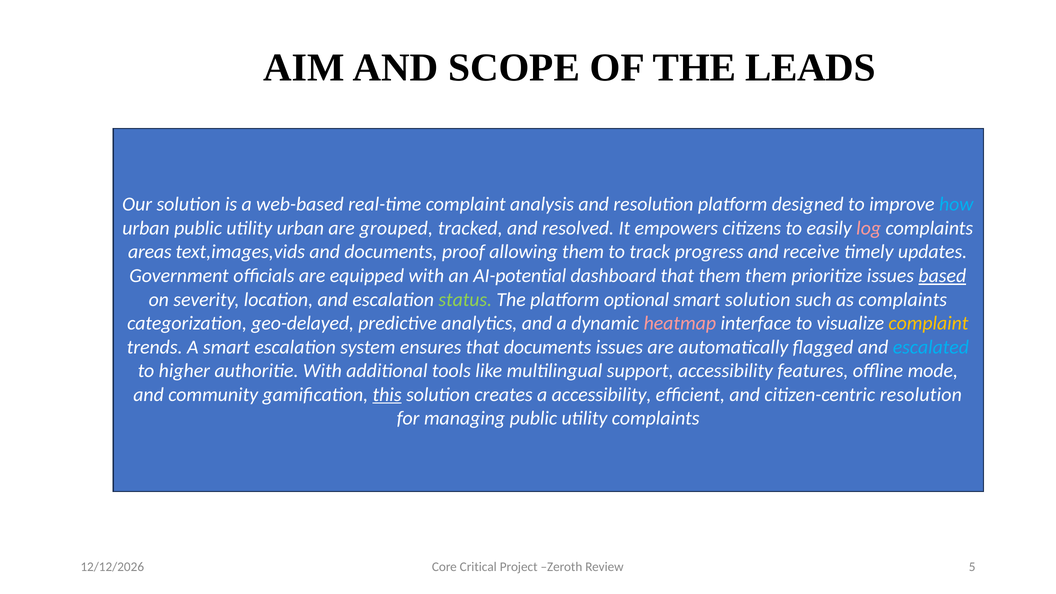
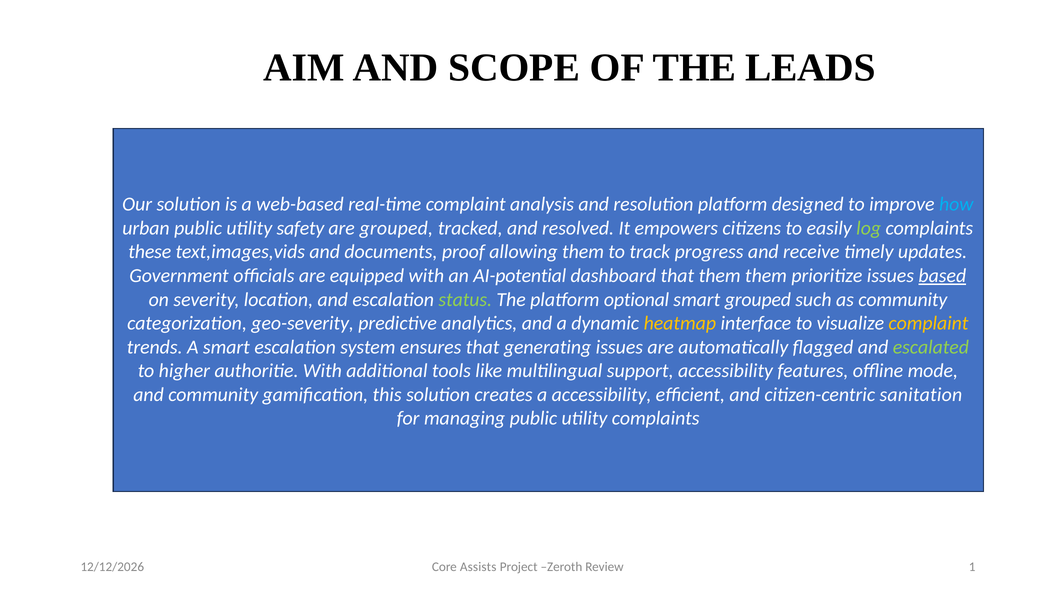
utility urban: urban -> safety (300, 228)
log colour: pink -> light green (869, 228)
areas: areas -> these (150, 252)
smart solution: solution -> grouped (758, 299)
as complaints: complaints -> community (903, 299)
geo-delayed: geo-delayed -> geo-severity (303, 323)
heatmap colour: pink -> yellow (680, 323)
that documents: documents -> generating (548, 347)
escalated colour: light blue -> light green (931, 347)
this underline: present -> none (387, 395)
citizen-centric resolution: resolution -> sanitation (921, 395)
Critical: Critical -> Assists (478, 567)
5: 5 -> 1 (972, 567)
